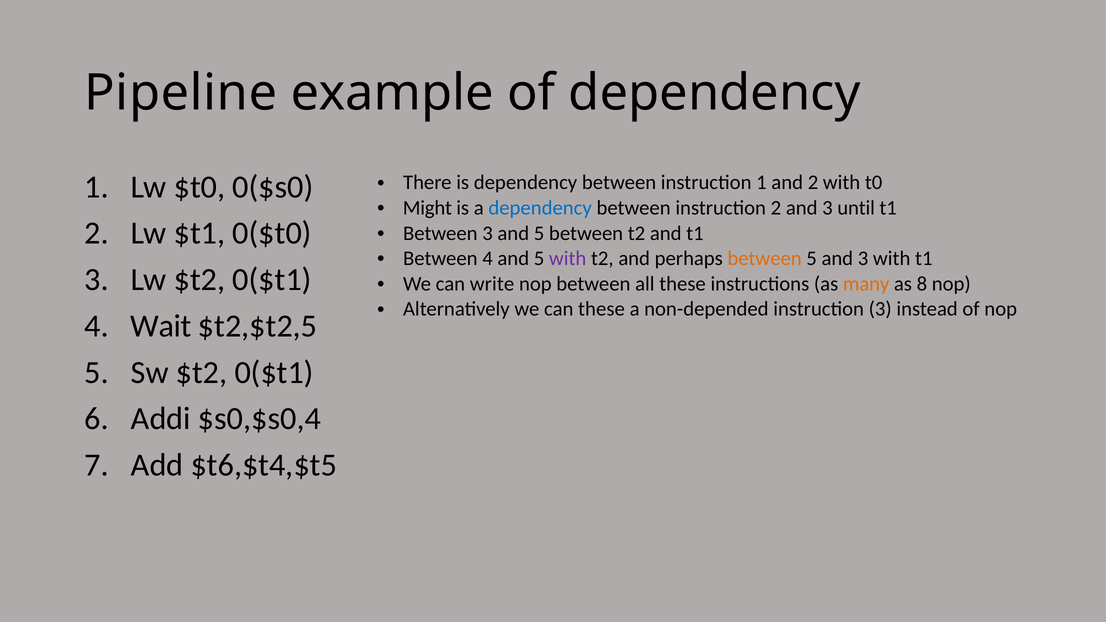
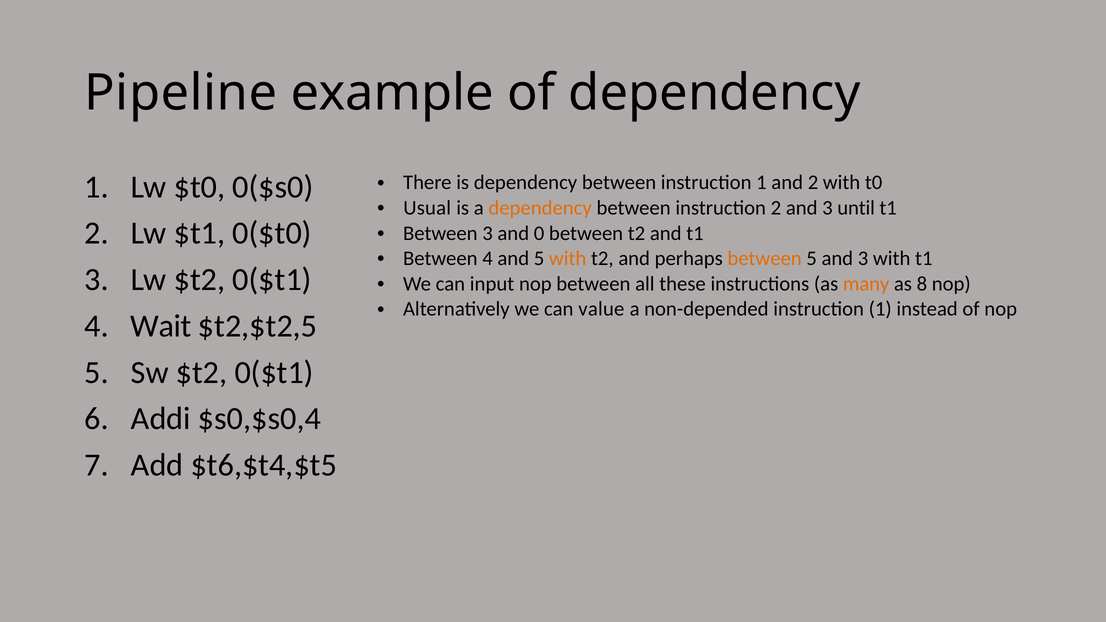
Might: Might -> Usual (427, 208)
dependency colour: blue -> orange (540, 208)
3 and 5: 5 -> 0 (539, 233)
with colour: purple -> orange (568, 259)
write: write -> input (492, 284)
can these: these -> value (601, 309)
non-depended instruction 3: 3 -> 1 (880, 309)
